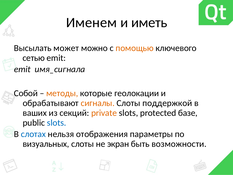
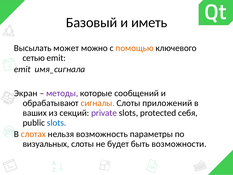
Именем: Именем -> Базовый (92, 23)
Собой: Собой -> Экран (26, 93)
методы colour: orange -> purple (62, 93)
геолокации: геолокации -> сообщений (137, 93)
поддержкой: поддержкой -> приложений (167, 103)
private colour: orange -> purple (104, 113)
базе: базе -> себя (188, 113)
слотах colour: blue -> orange (33, 134)
отображения: отображения -> возможность (102, 134)
экран: экран -> будет (118, 144)
